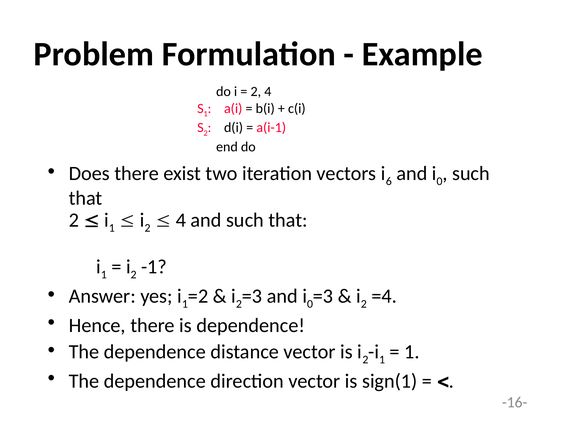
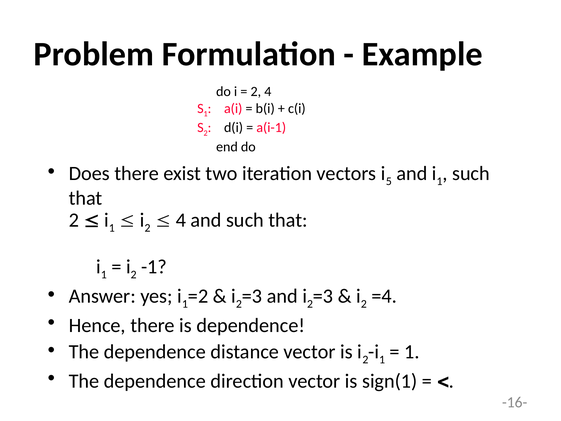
6: 6 -> 5 (389, 181)
0: 0 -> 1 (440, 181)
0: 0 -> 2 (310, 304)
